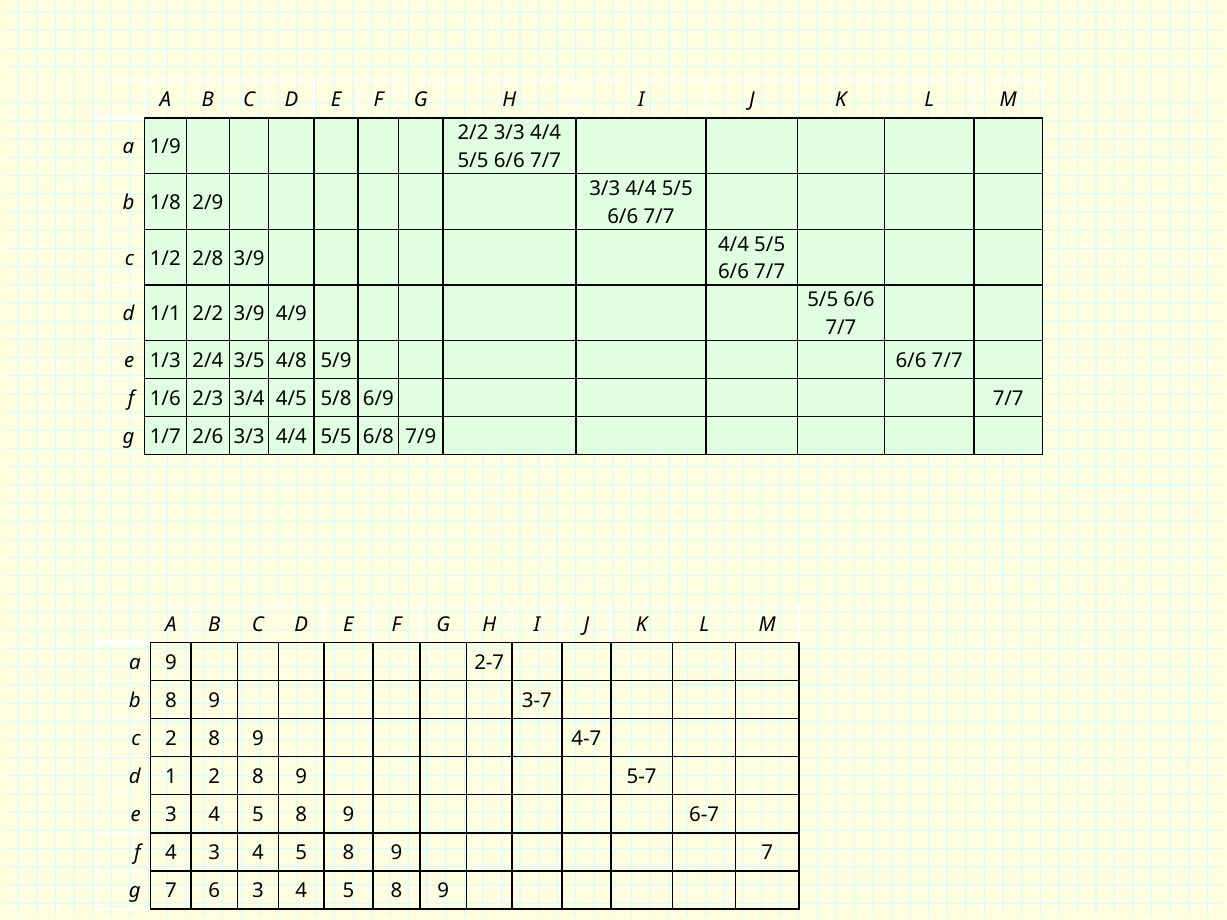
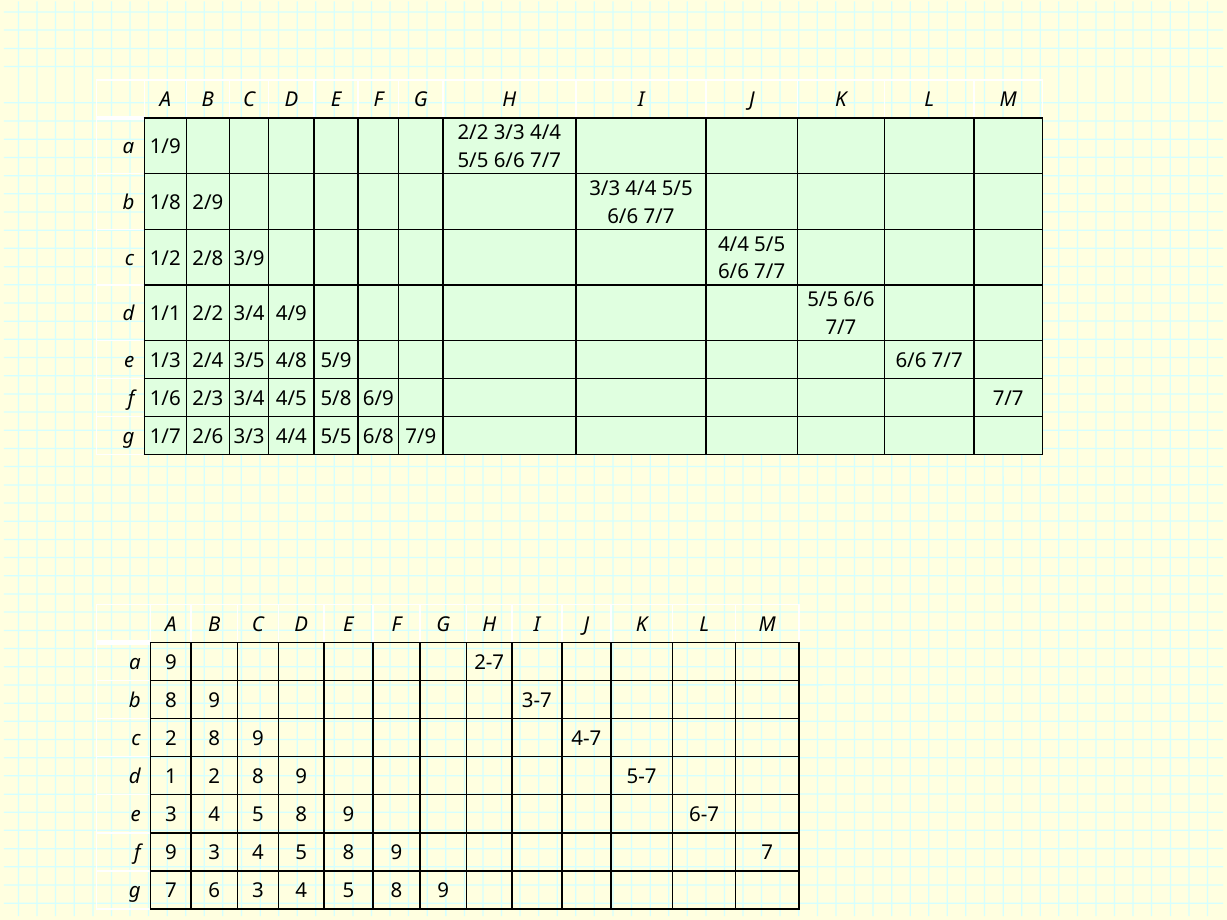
2/2 3/9: 3/9 -> 3/4 (249, 314)
f 4: 4 -> 9 (171, 853)
